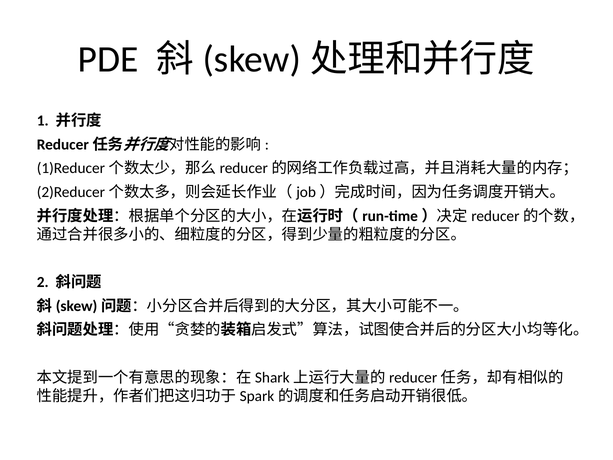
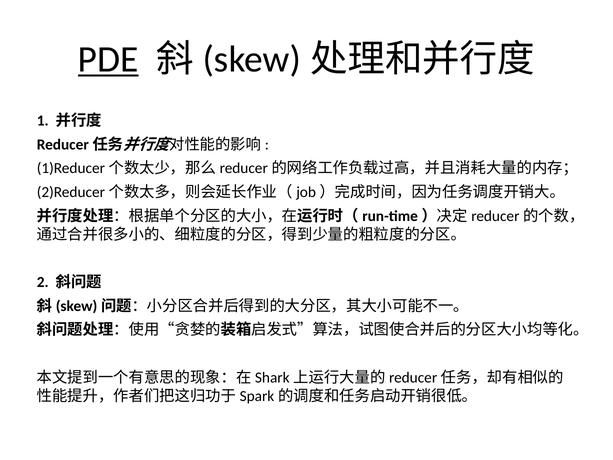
PDE underline: none -> present (108, 59)
